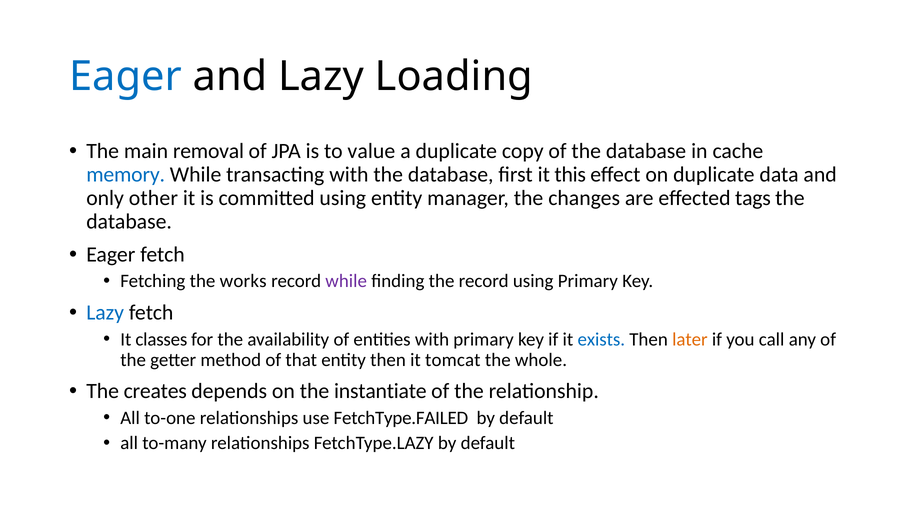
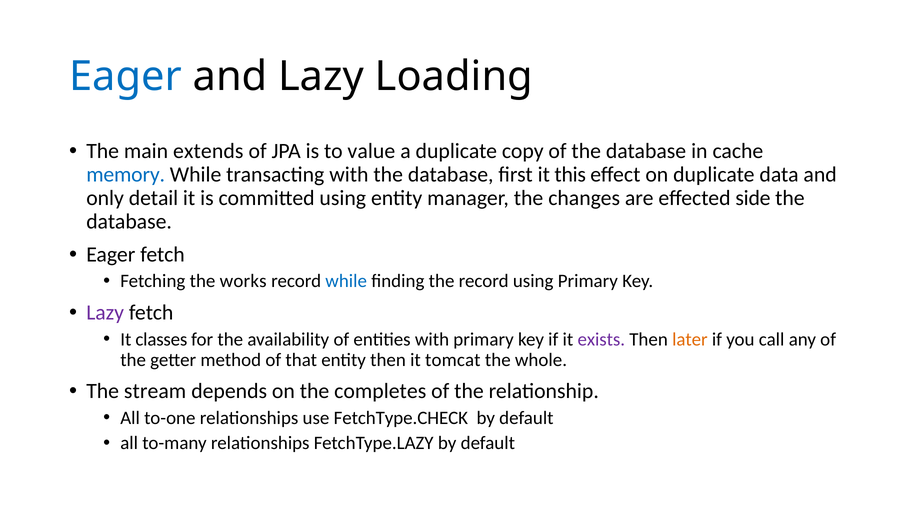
removal: removal -> extends (208, 151)
other: other -> detail (154, 198)
tags: tags -> side (753, 198)
while colour: purple -> blue (346, 281)
Lazy colour: blue -> purple (105, 312)
exists colour: blue -> purple (601, 339)
creates: creates -> stream (155, 391)
instantiate: instantiate -> completes (380, 391)
FetchType.FAILED: FetchType.FAILED -> FetchType.CHECK (401, 418)
